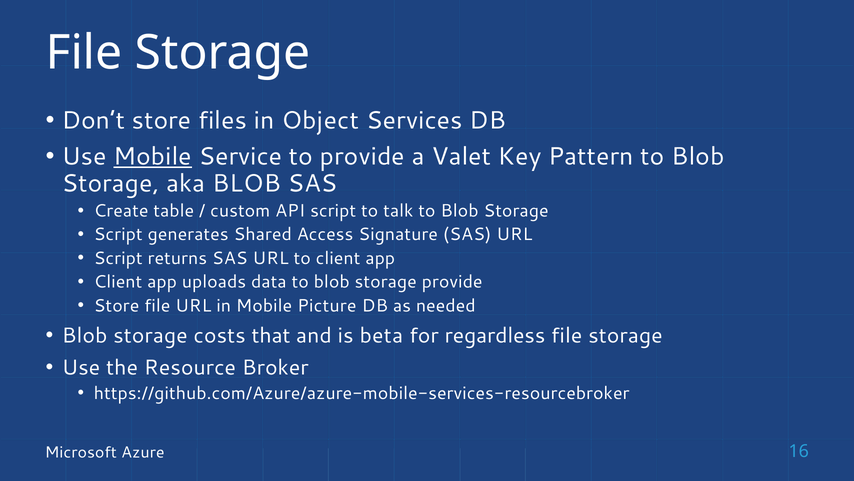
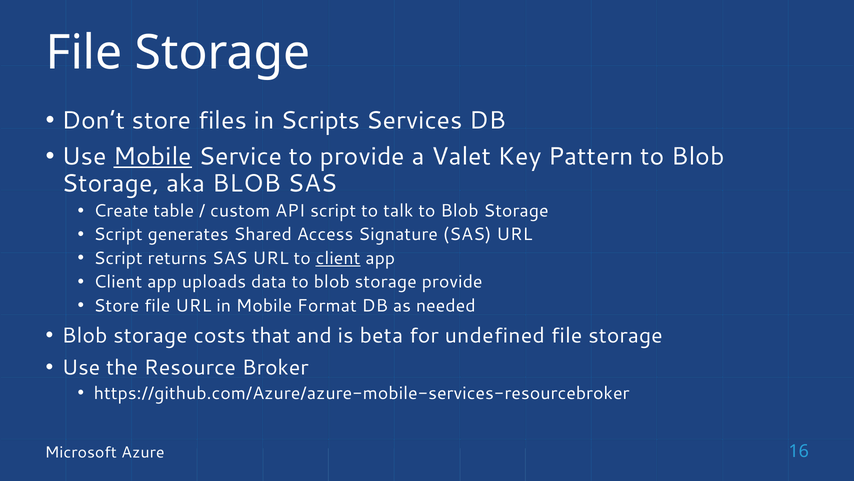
Object: Object -> Scripts (321, 120)
client underline: none -> present (338, 258)
Picture: Picture -> Format (327, 305)
regardless: regardless -> undefined (495, 335)
